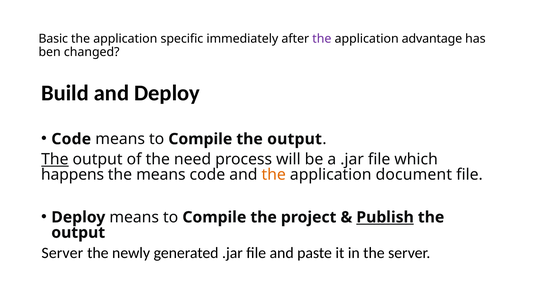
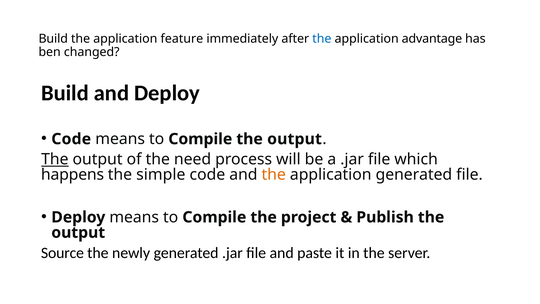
Basic: Basic -> Build (53, 39)
specific: specific -> feature (182, 39)
the colour: purple -> blue (322, 39)
the means: means -> simple (161, 175)
application document: document -> generated (414, 175)
Publish underline: present -> none (385, 217)
Server: Server -> Source (62, 253)
